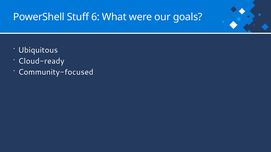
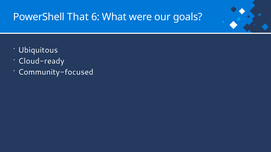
Stuff: Stuff -> That (78, 17)
